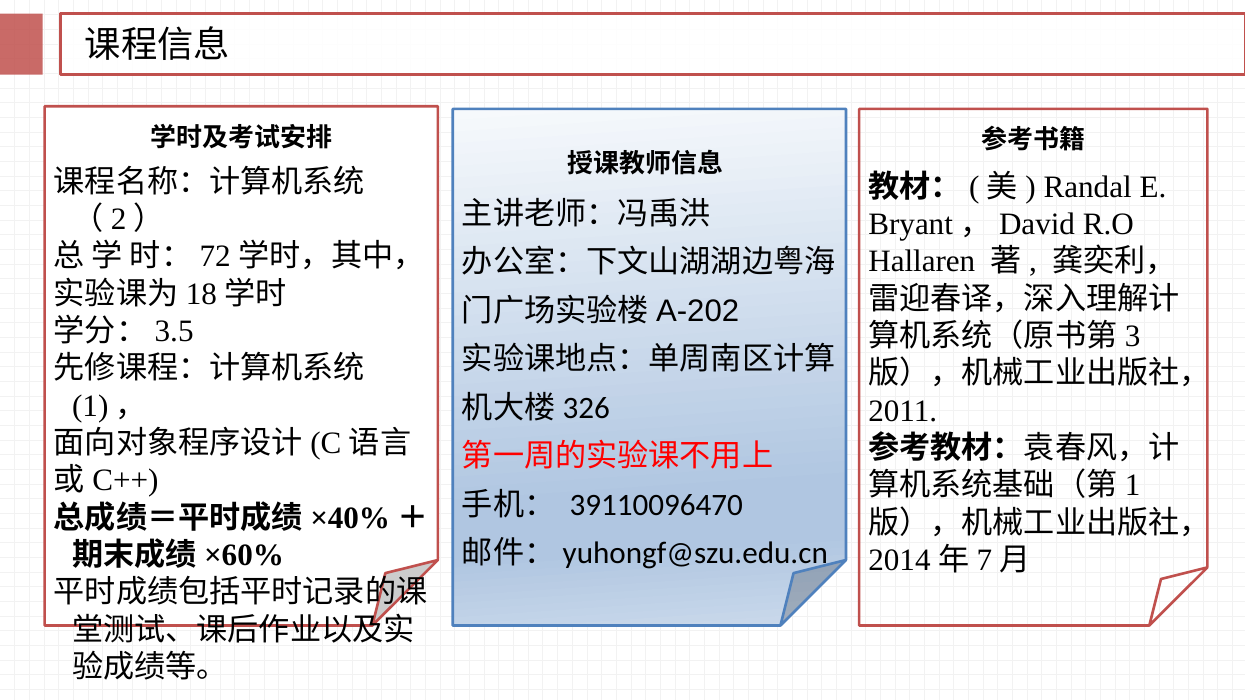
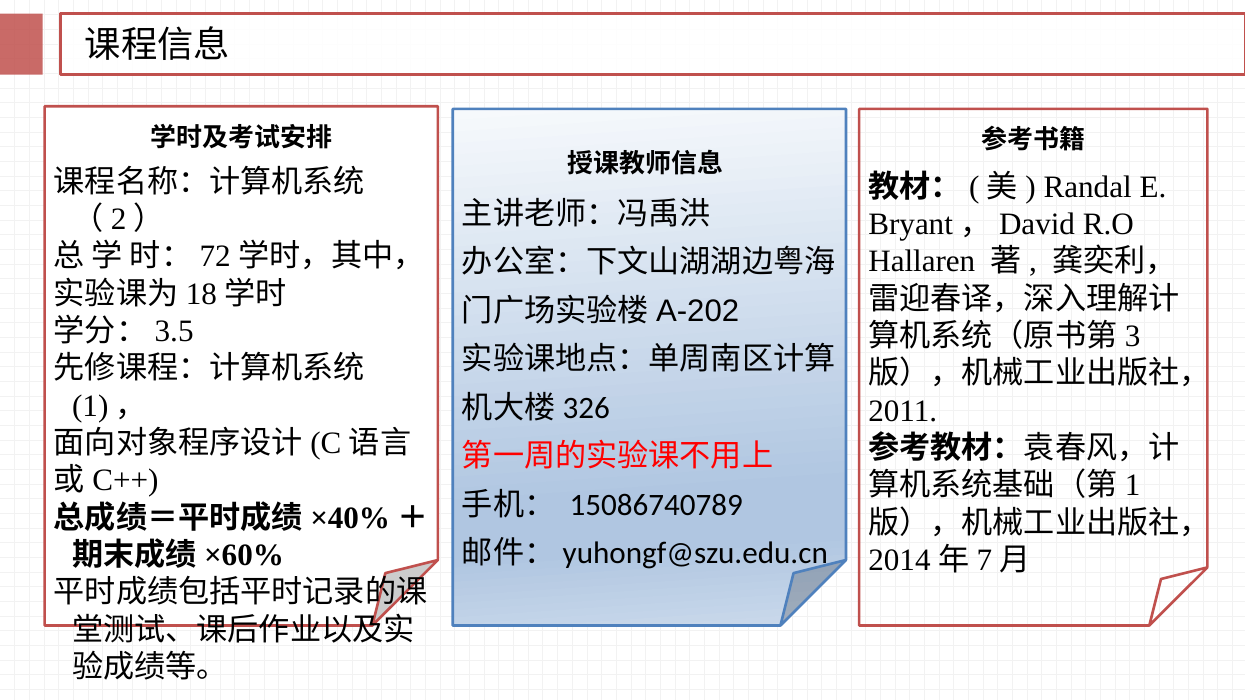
39110096470: 39110096470 -> 15086740789 (656, 505)
